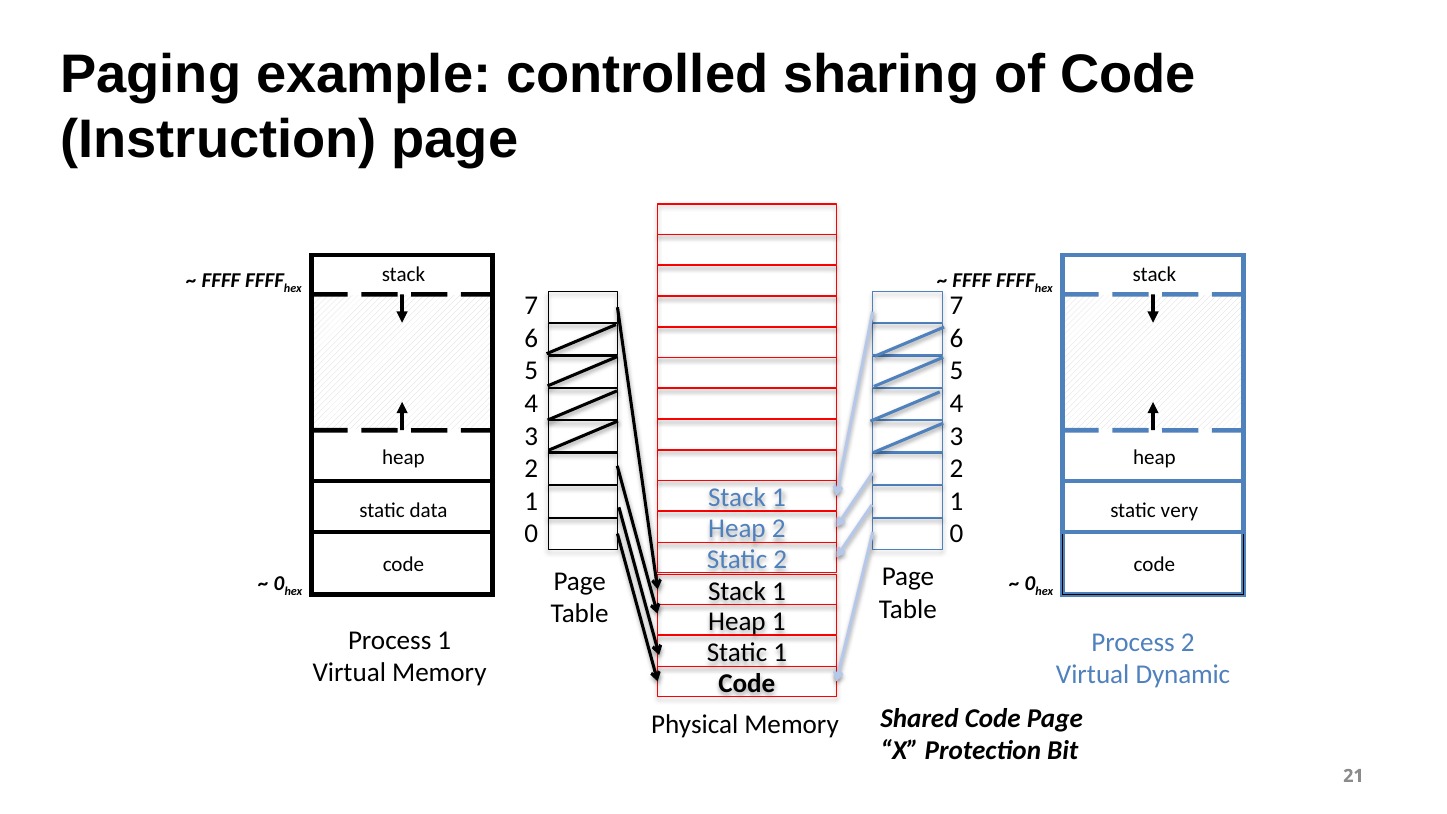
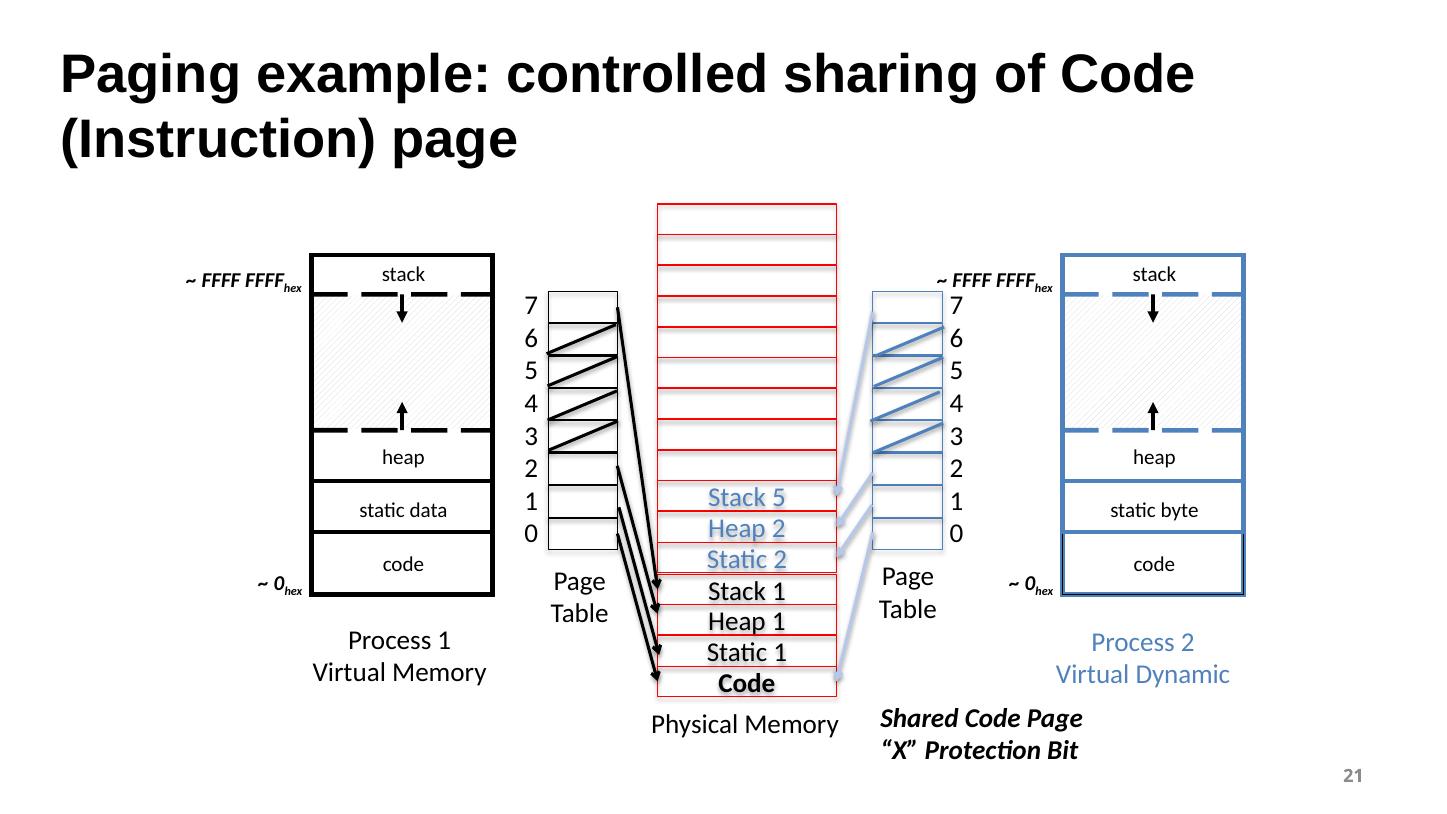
1: 1 -> 5 (779, 498)
very: very -> byte (1180, 510)
